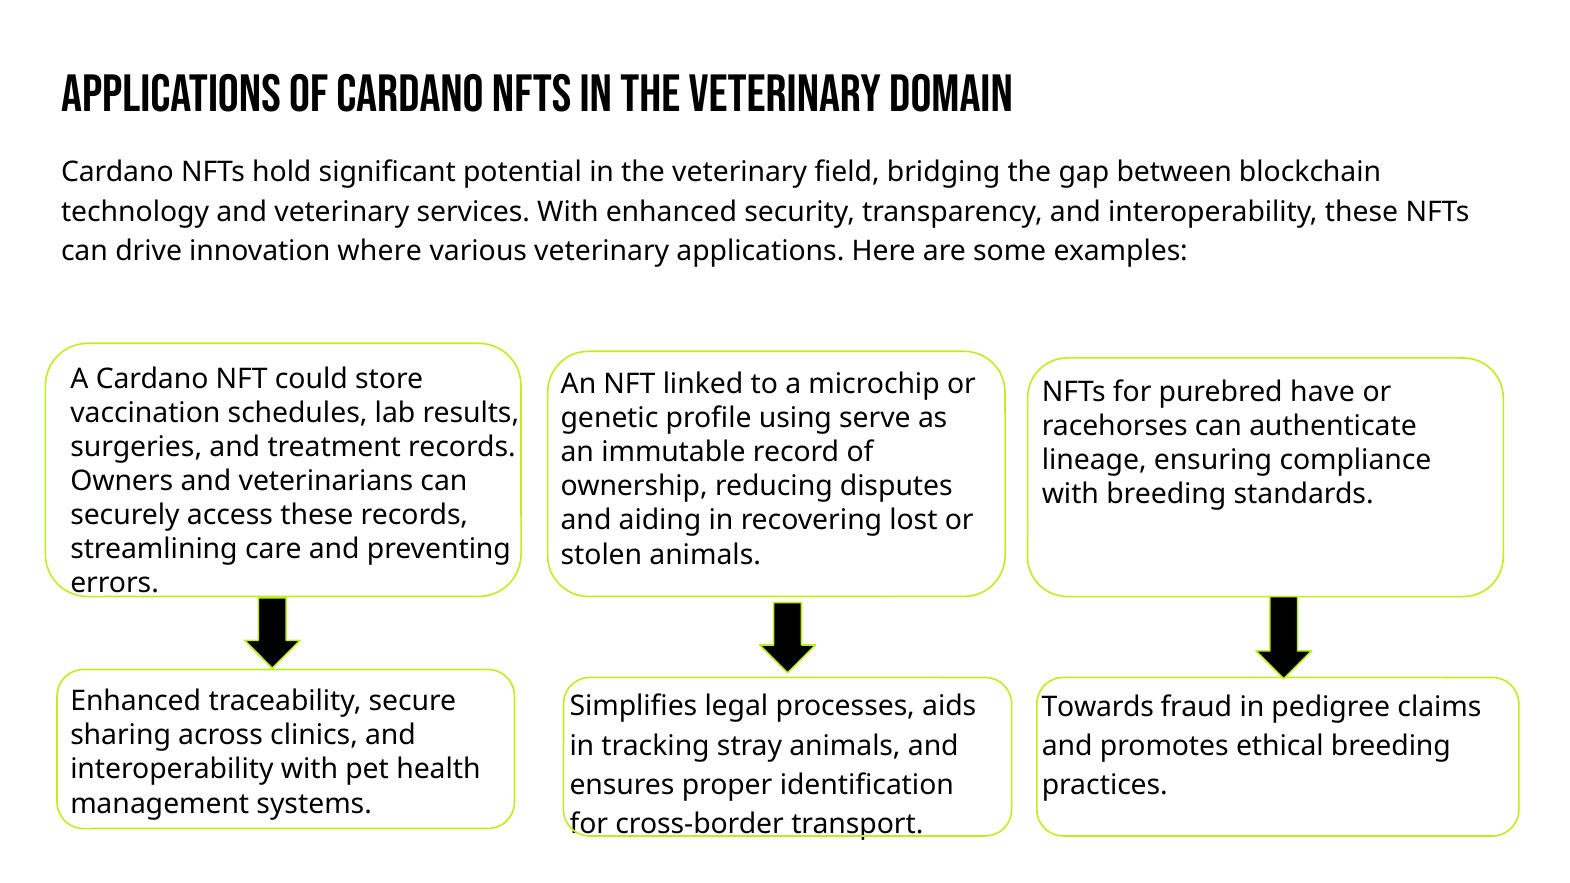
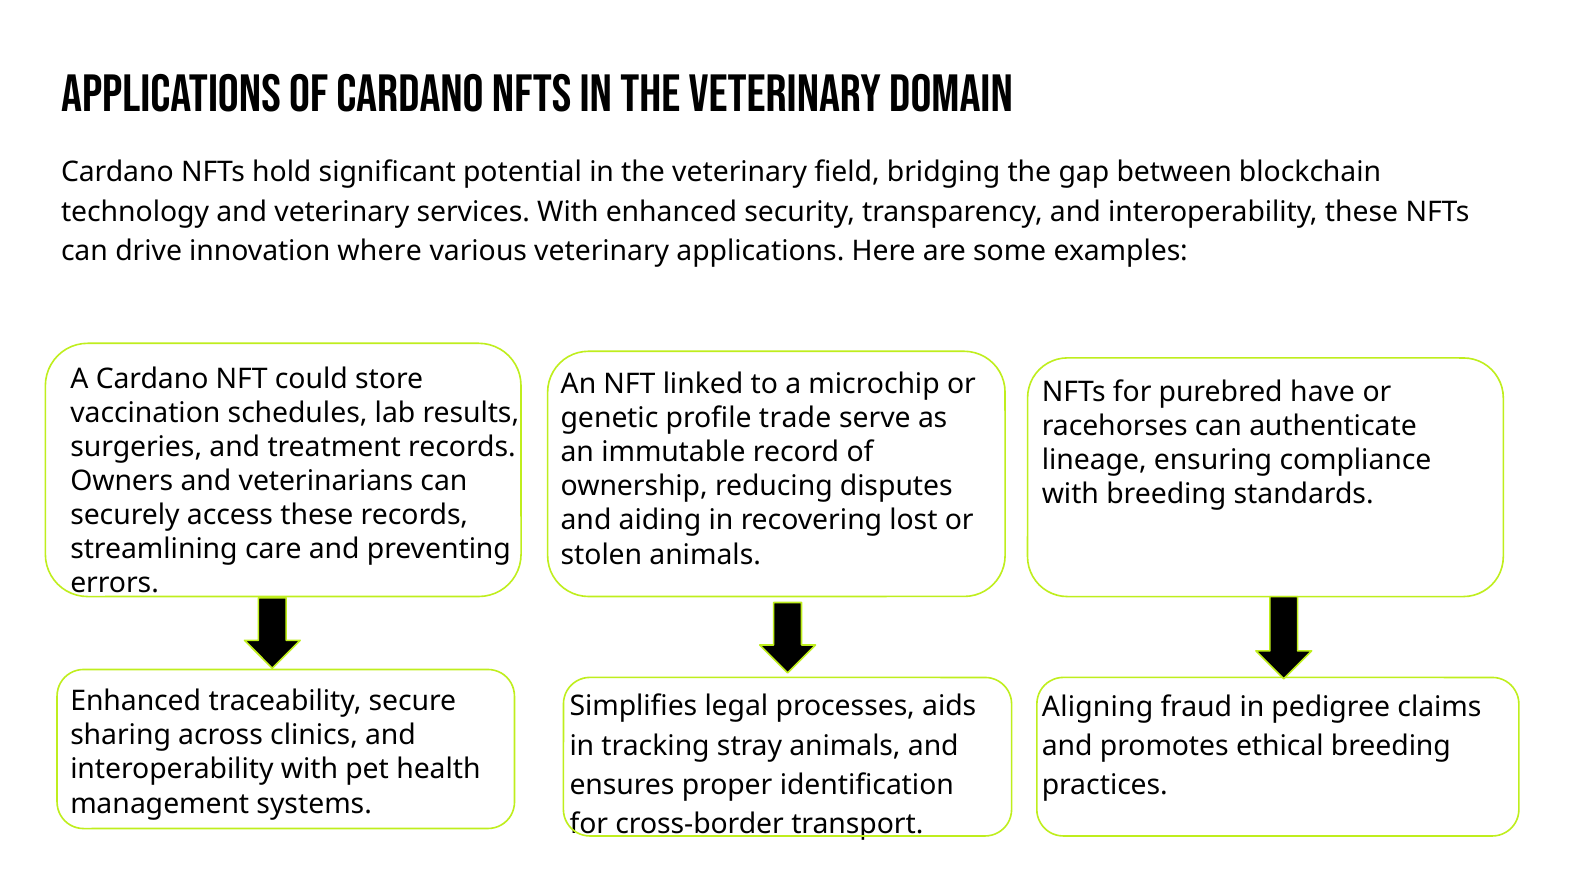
using: using -> trade (795, 419)
Towards: Towards -> Aligning (1098, 707)
